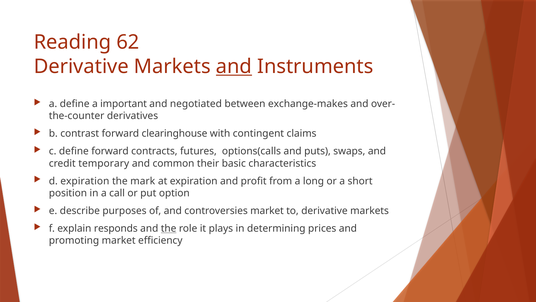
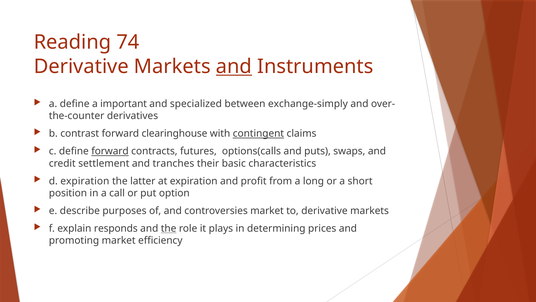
62: 62 -> 74 (128, 42)
negotiated: negotiated -> specialized (196, 104)
exchange-makes: exchange-makes -> exchange-simply (308, 104)
contingent underline: none -> present (258, 133)
forward underline: none -> present (110, 151)
temporary: temporary -> settlement (104, 163)
common: common -> tranches (173, 163)
mark: mark -> latter (143, 181)
